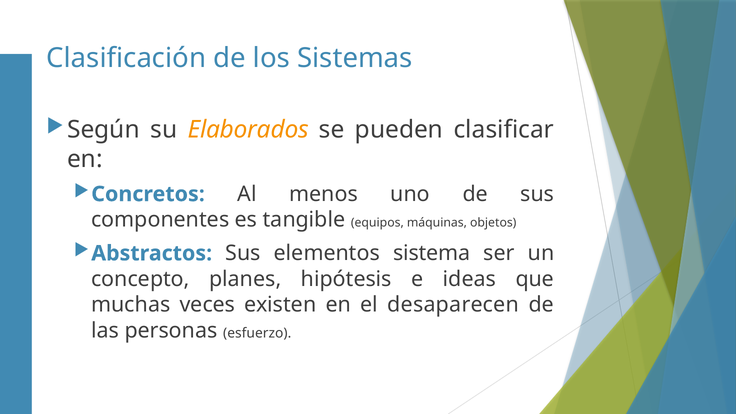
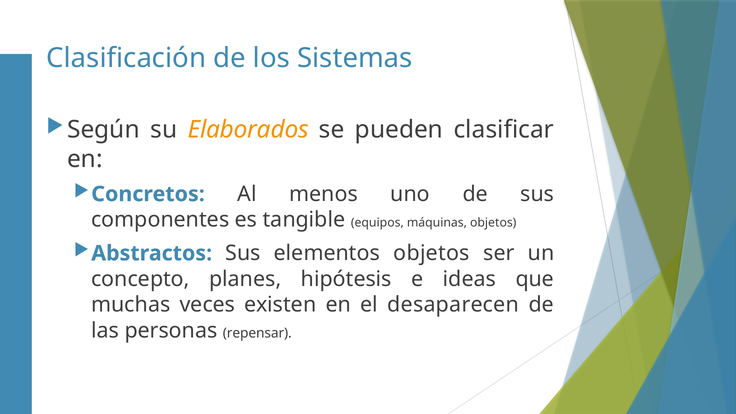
elementos sistema: sistema -> objetos (432, 253)
esfuerzo: esfuerzo -> repensar (257, 333)
